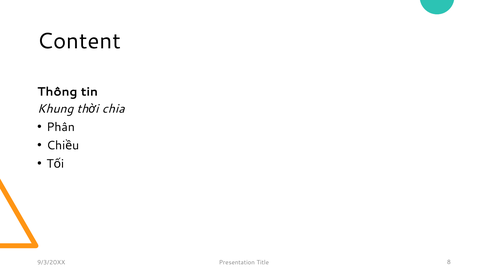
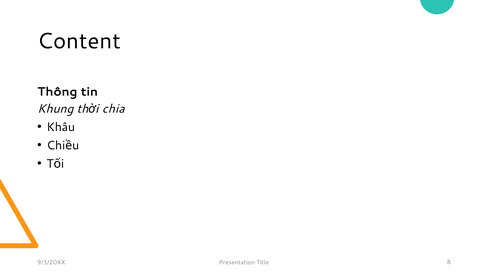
Phân: Phân -> Khâu (61, 127)
